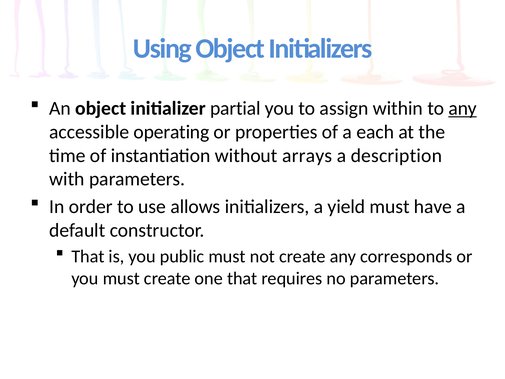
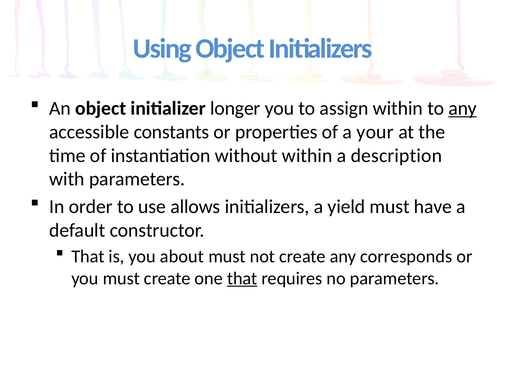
partial: partial -> longer (235, 108)
operating: operating -> constants (171, 132)
each: each -> your (375, 132)
without arrays: arrays -> within (307, 155)
public: public -> about (182, 256)
that underline: none -> present (242, 278)
